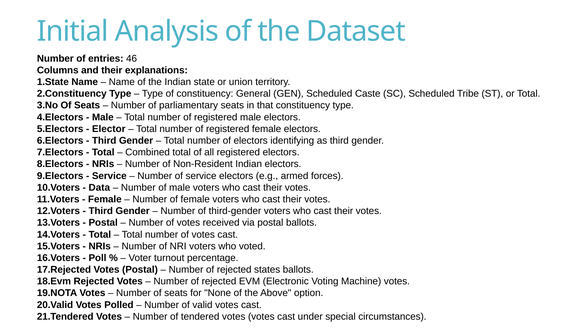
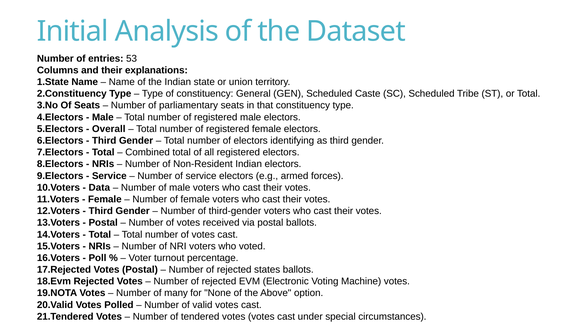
46: 46 -> 53 (132, 58)
Elector: Elector -> Overall (109, 129)
Number of seats: seats -> many (176, 293)
